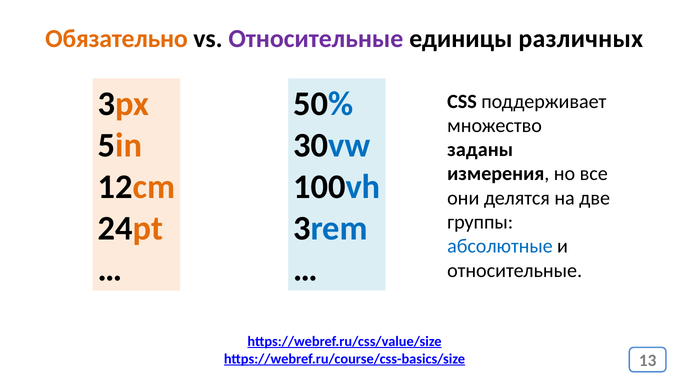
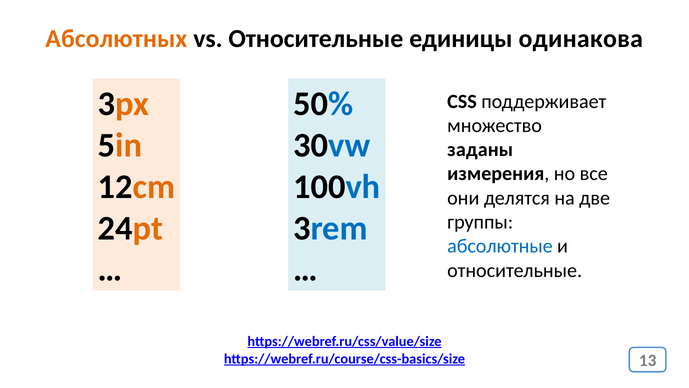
Обязательно: Обязательно -> Абсолютных (116, 39)
Относительные colour: purple -> black (316, 39)
различных: различных -> одинакова (581, 39)
